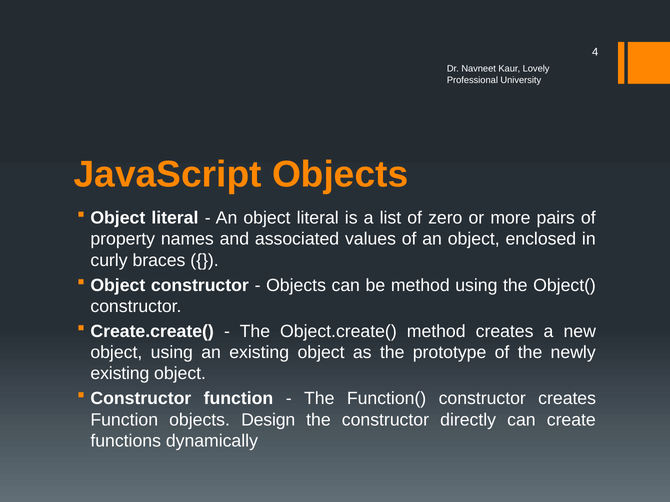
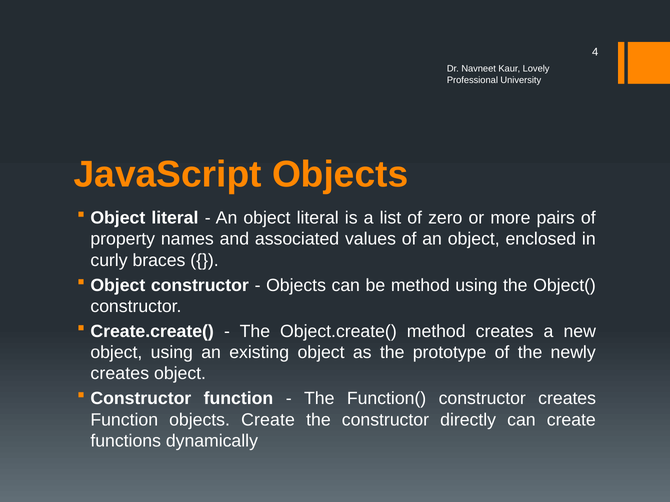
existing: existing -> creates (120, 374)
objects Design: Design -> Create (268, 420)
